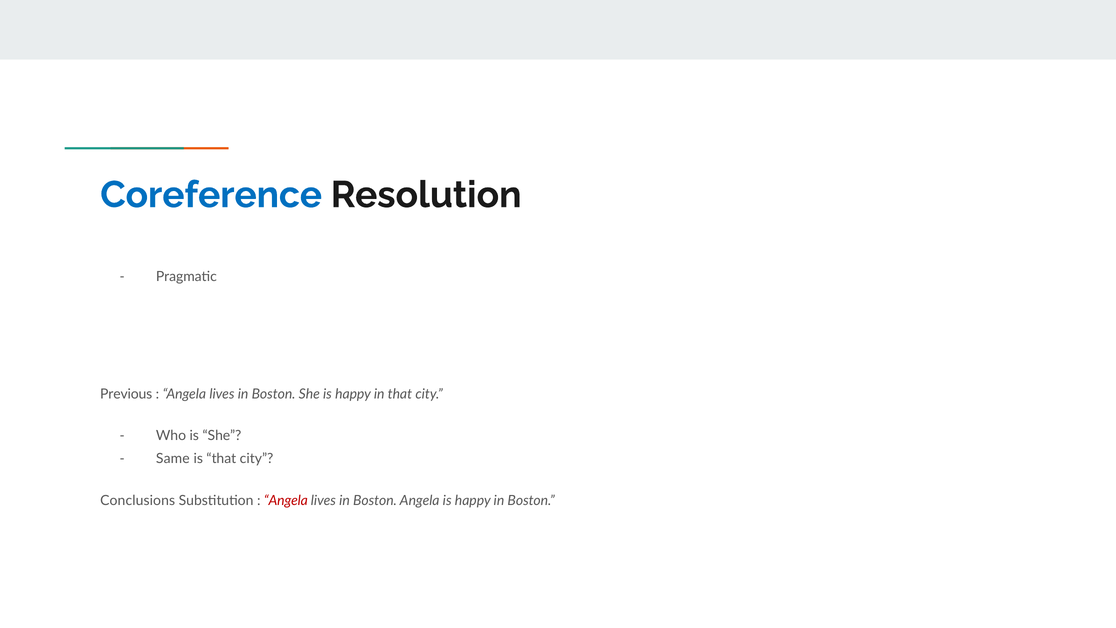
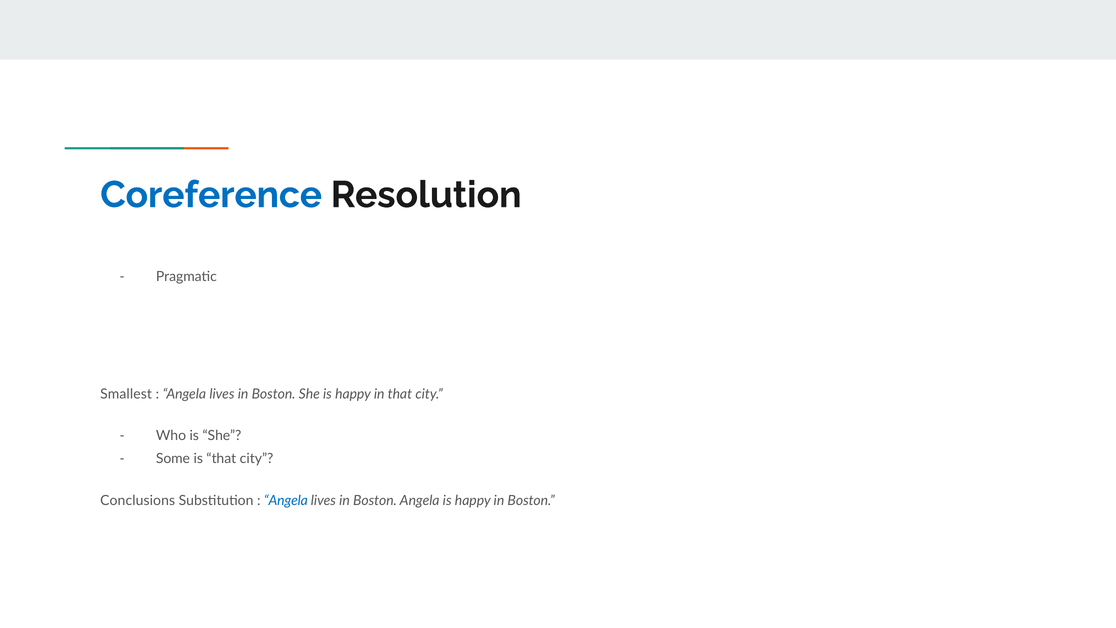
Previous: Previous -> Smallest (126, 394)
Same: Same -> Some (173, 459)
Angela colour: red -> blue (286, 500)
